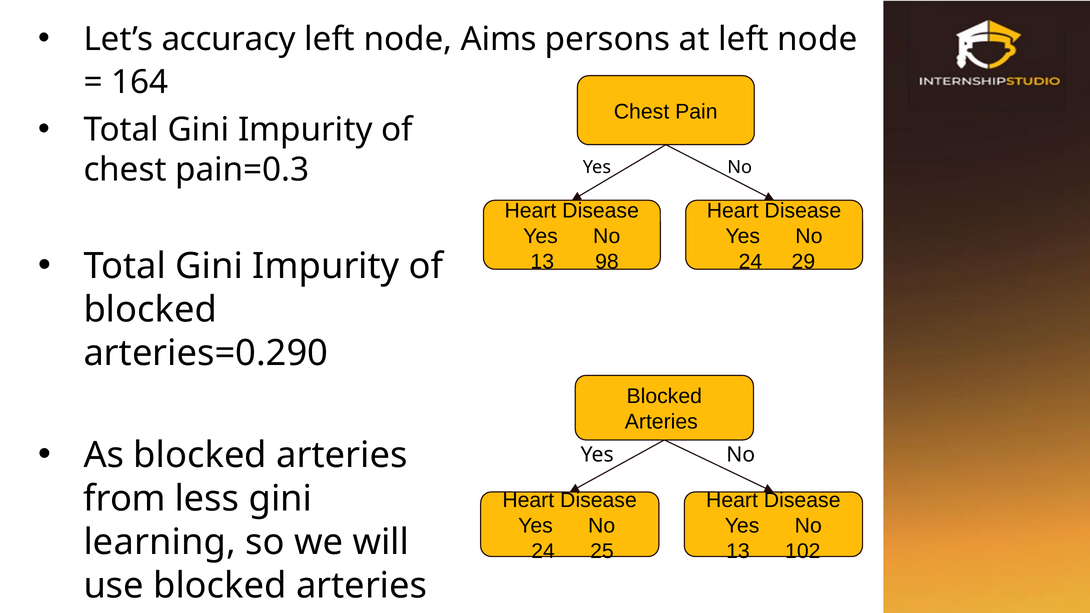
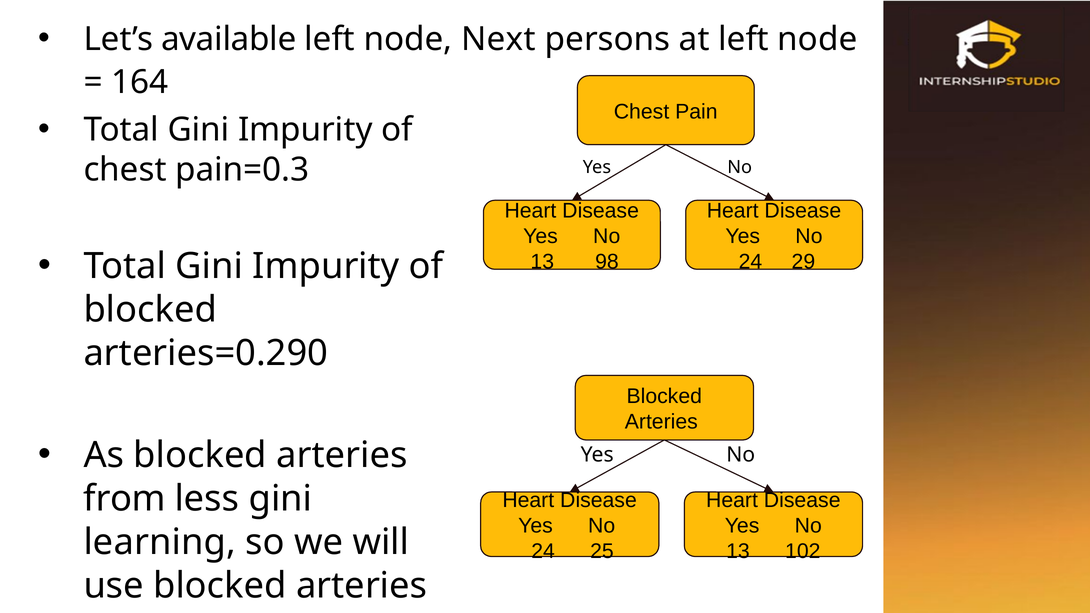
accuracy: accuracy -> available (229, 39)
Aims: Aims -> Next (498, 39)
